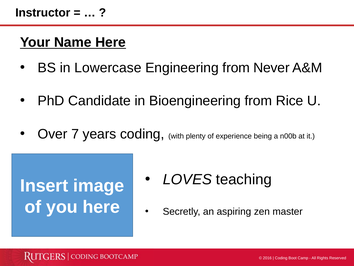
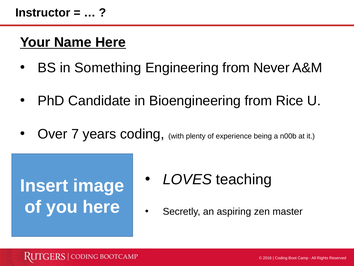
Lowercase: Lowercase -> Something (108, 68)
